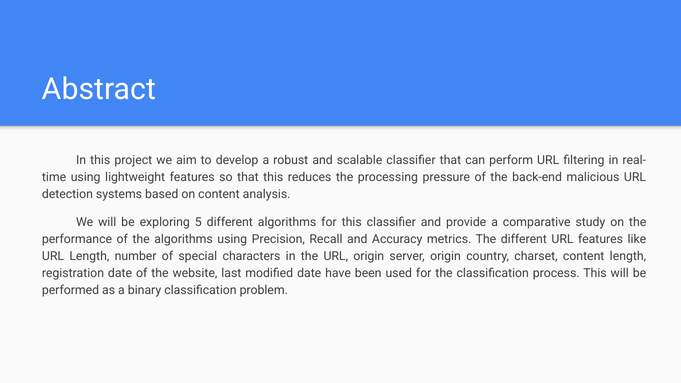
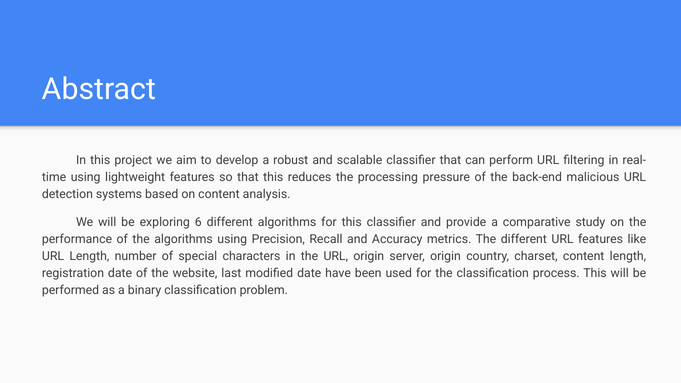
5: 5 -> 6 (198, 222)
